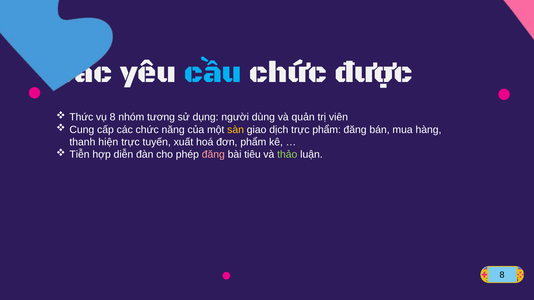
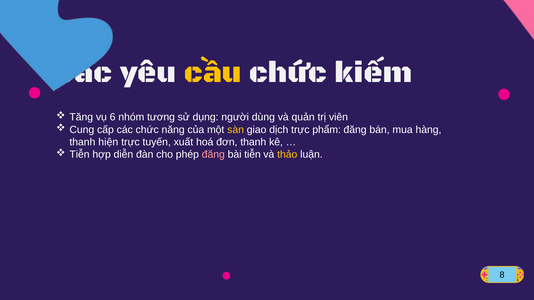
cầu colour: light blue -> yellow (213, 73)
được: được -> kiếm (373, 73)
Thức: Thức -> Tăng (81, 117)
vụ 8: 8 -> 6 (113, 117)
đơn phẩm: phẩm -> thanh (253, 142)
bài tiêu: tiêu -> tiễn (253, 155)
thảo colour: light green -> yellow (287, 155)
